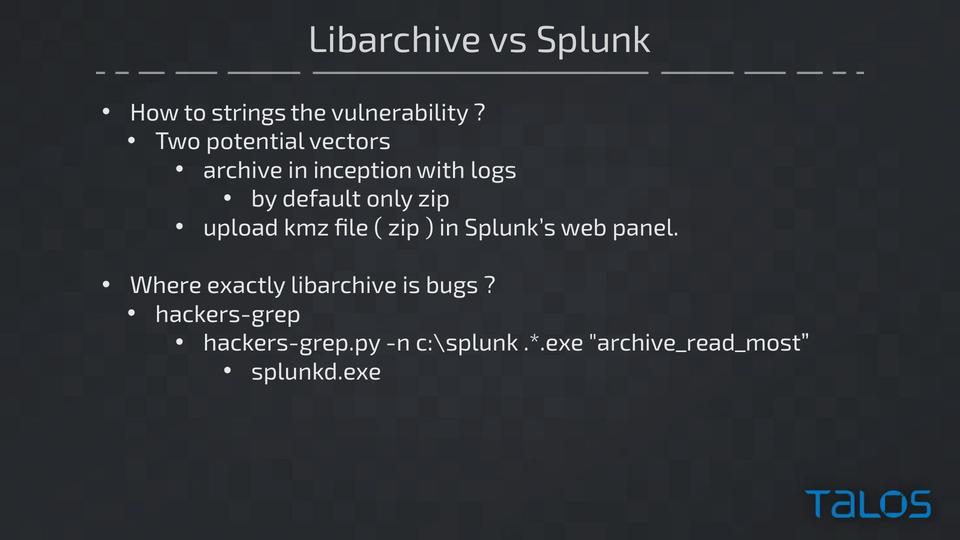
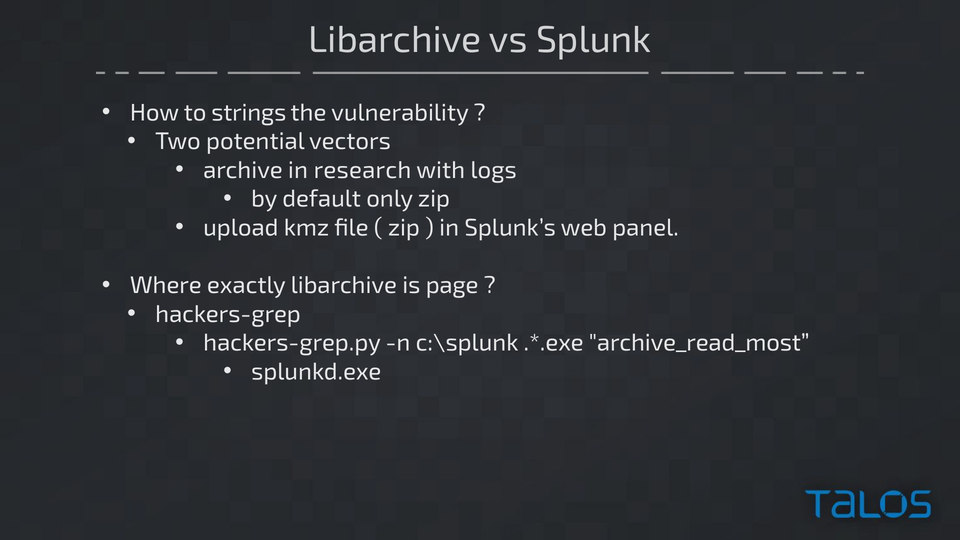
inception: inception -> research (363, 170)
bugs: bugs -> page (452, 285)
